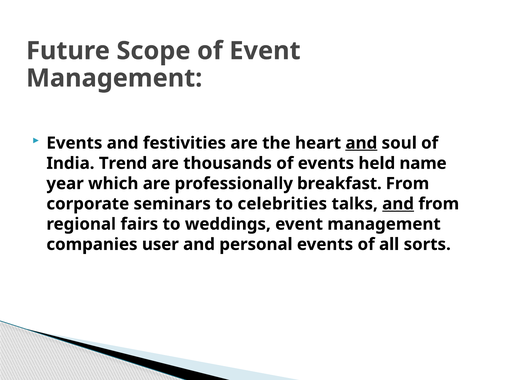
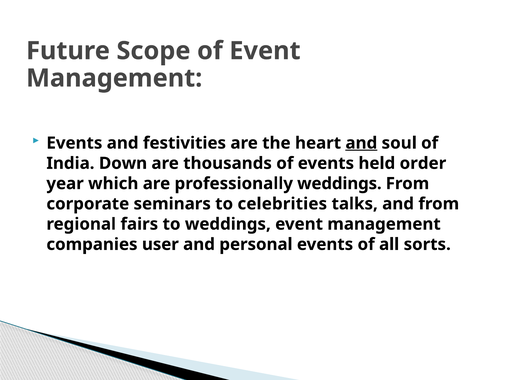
Trend: Trend -> Down (123, 163)
name: name -> order (423, 163)
professionally breakfast: breakfast -> weddings (339, 184)
and underline: present -> none (398, 204)
